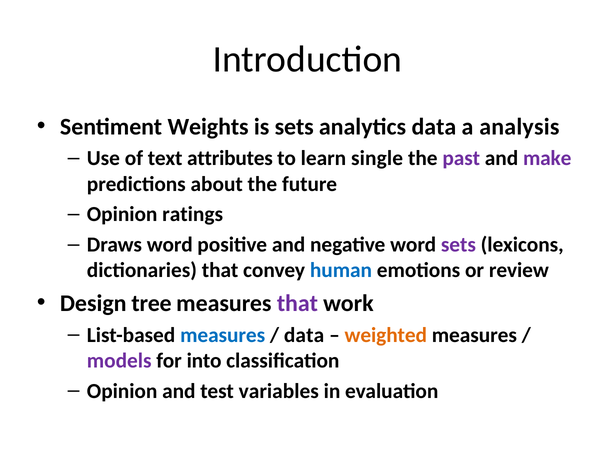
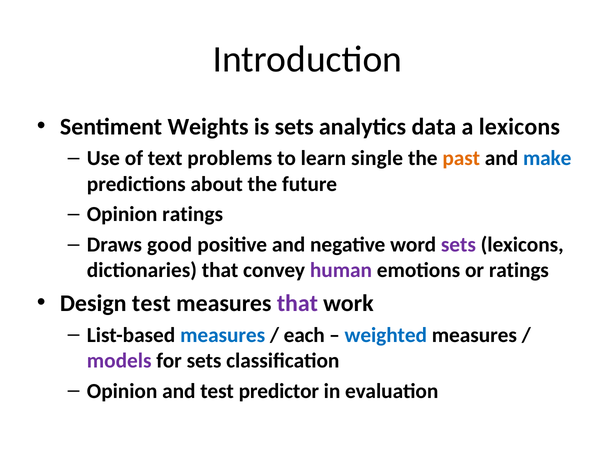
a analysis: analysis -> lexicons (519, 127)
attributes: attributes -> problems (230, 159)
past colour: purple -> orange (461, 159)
make colour: purple -> blue (547, 159)
Draws word: word -> good (170, 245)
human colour: blue -> purple (341, 271)
or review: review -> ratings (519, 271)
Design tree: tree -> test (151, 303)
data: data -> each (304, 335)
weighted colour: orange -> blue (386, 335)
for into: into -> sets (204, 361)
variables: variables -> predictor (279, 391)
